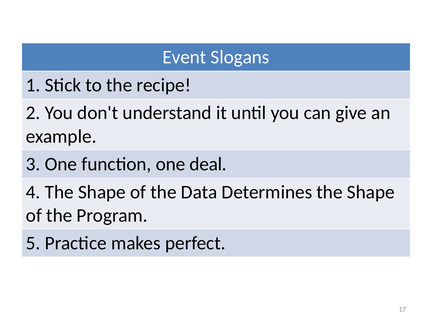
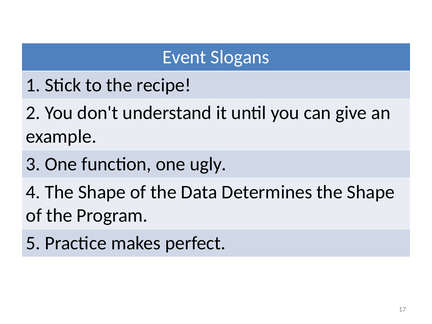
deal: deal -> ugly (208, 164)
